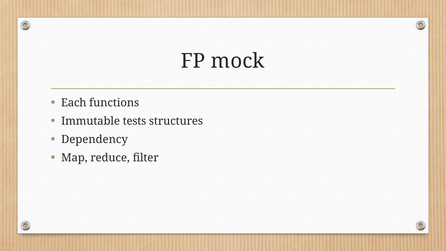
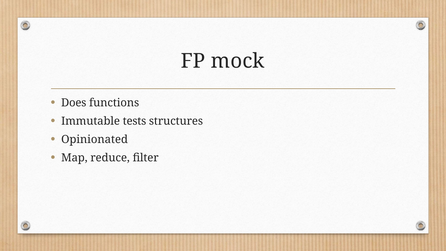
Each: Each -> Does (74, 103)
Dependency: Dependency -> Opinionated (95, 139)
